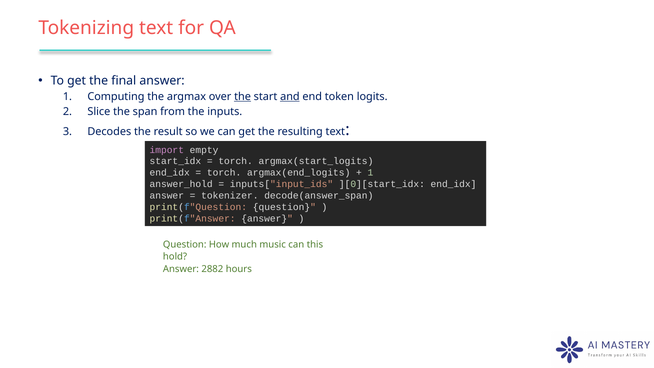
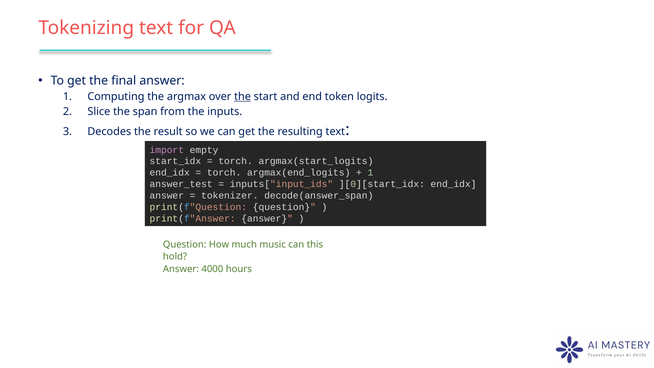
and underline: present -> none (290, 96)
answer_hold: answer_hold -> answer_test (181, 184)
2882: 2882 -> 4000 (212, 269)
